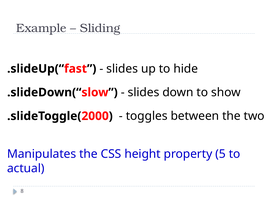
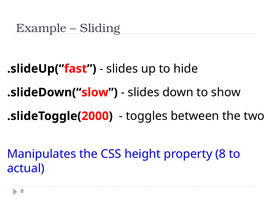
property 5: 5 -> 8 (221, 154)
